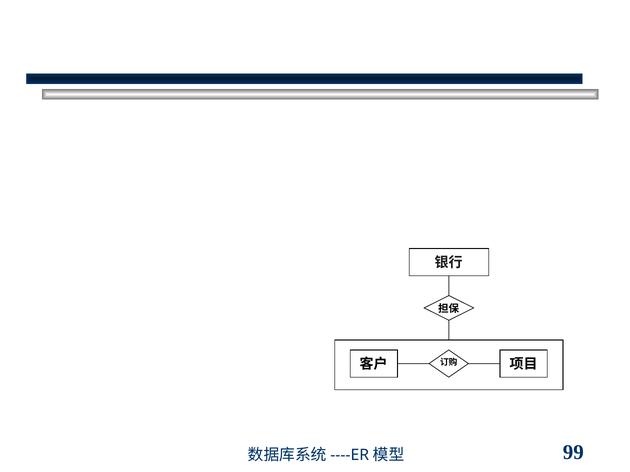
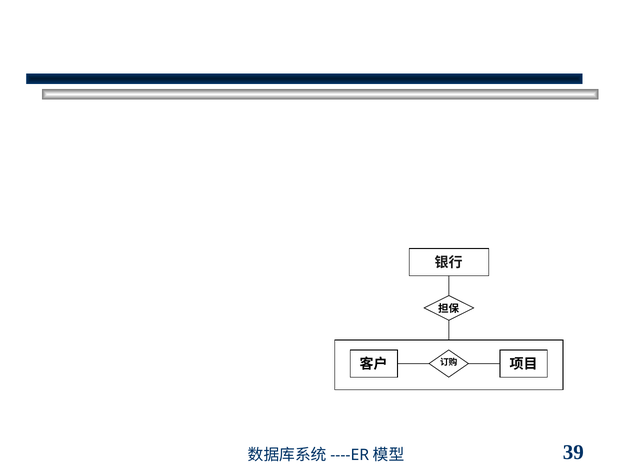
99: 99 -> 39 (573, 453)
